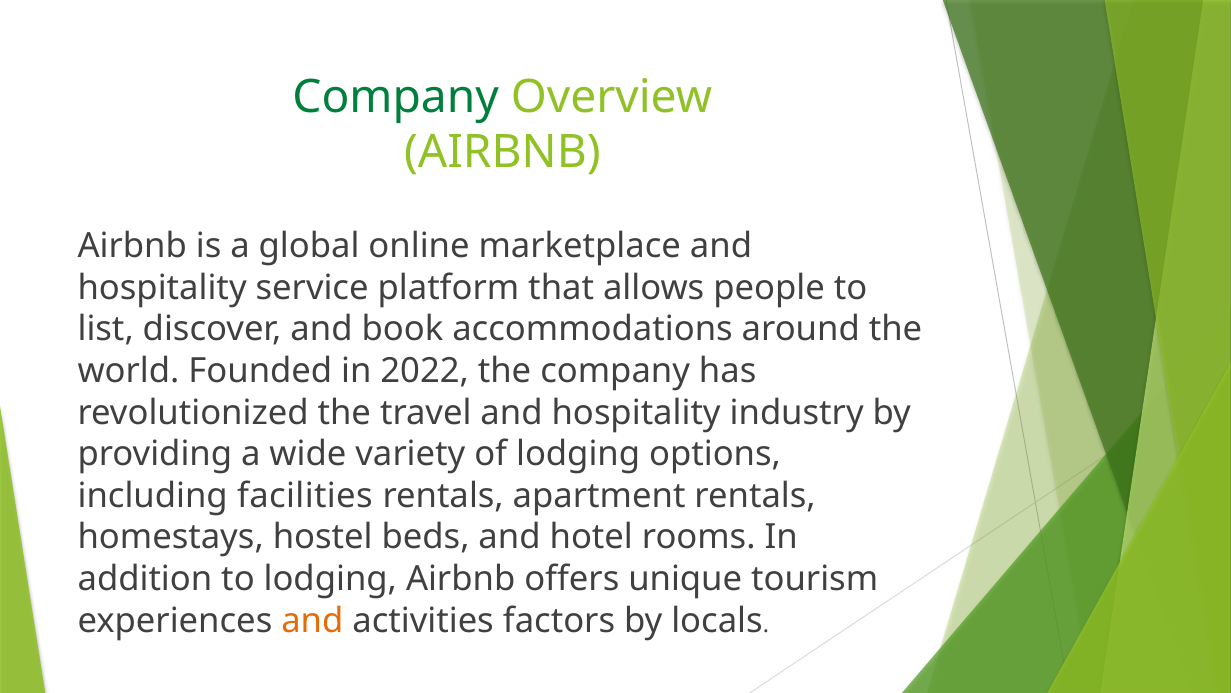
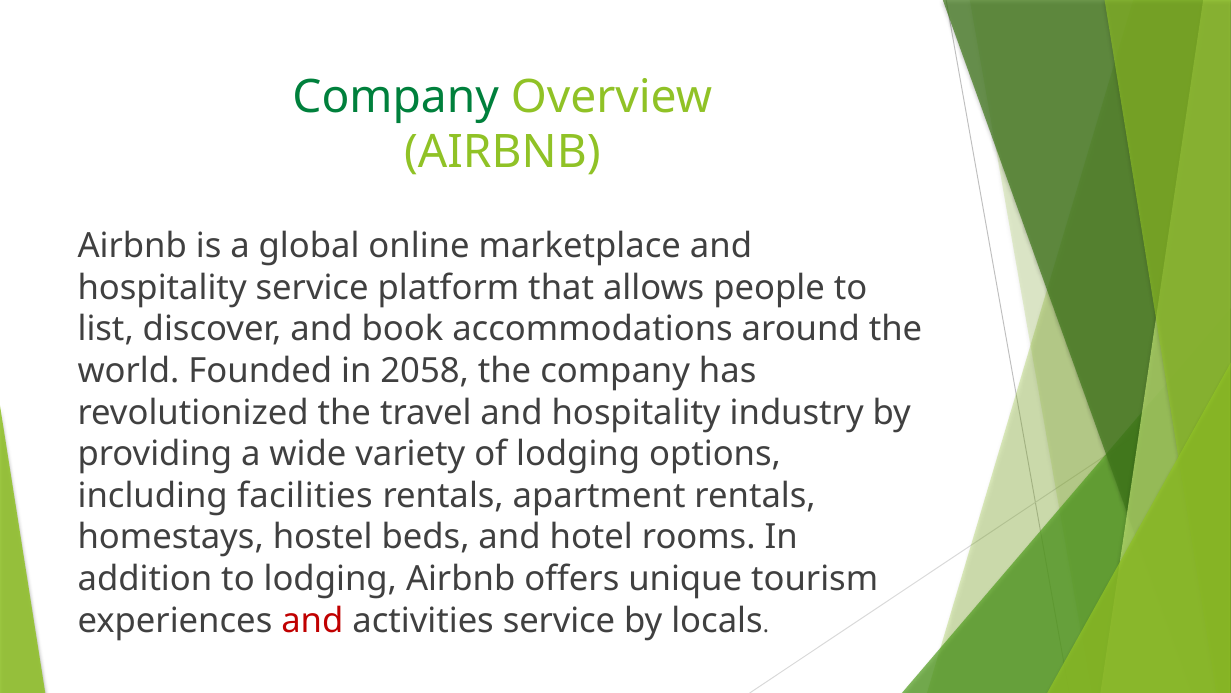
2022: 2022 -> 2058 (425, 371)
and colour: orange -> red (312, 620)
activities factors: factors -> service (559, 620)
